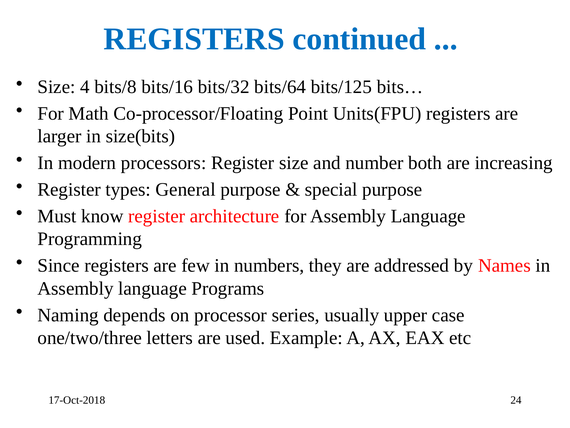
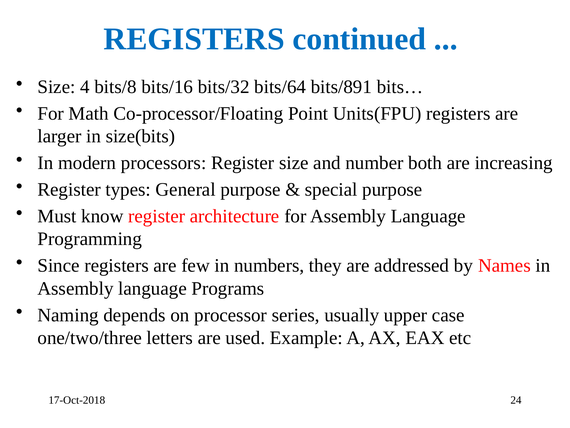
bits/125: bits/125 -> bits/891 (341, 87)
